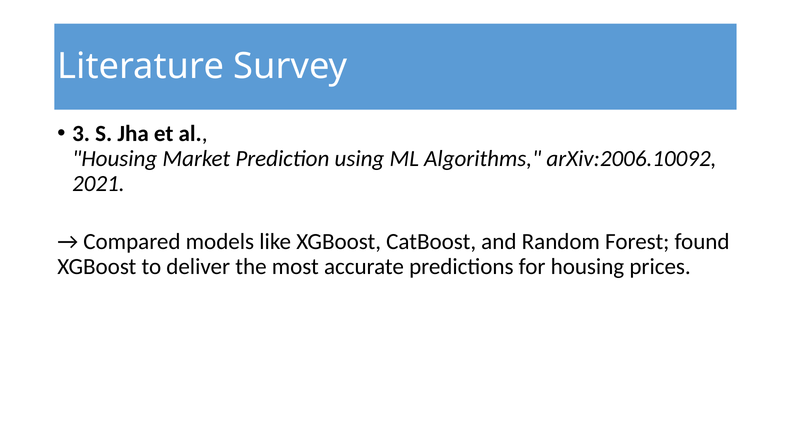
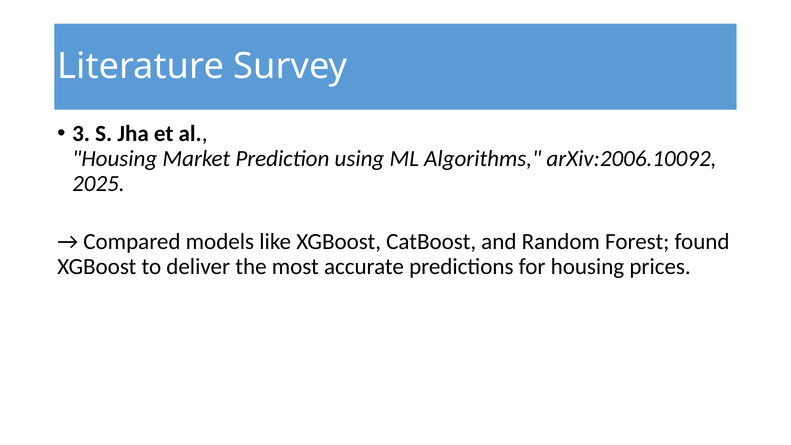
2021: 2021 -> 2025 (98, 184)
